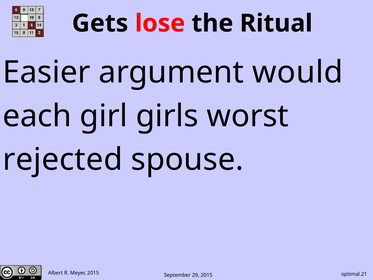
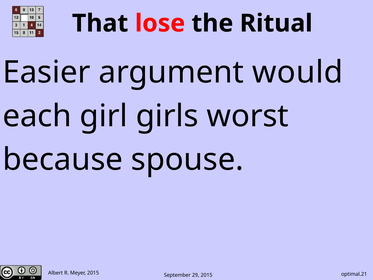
Gets: Gets -> That (100, 23)
rejected: rejected -> because (63, 159)
